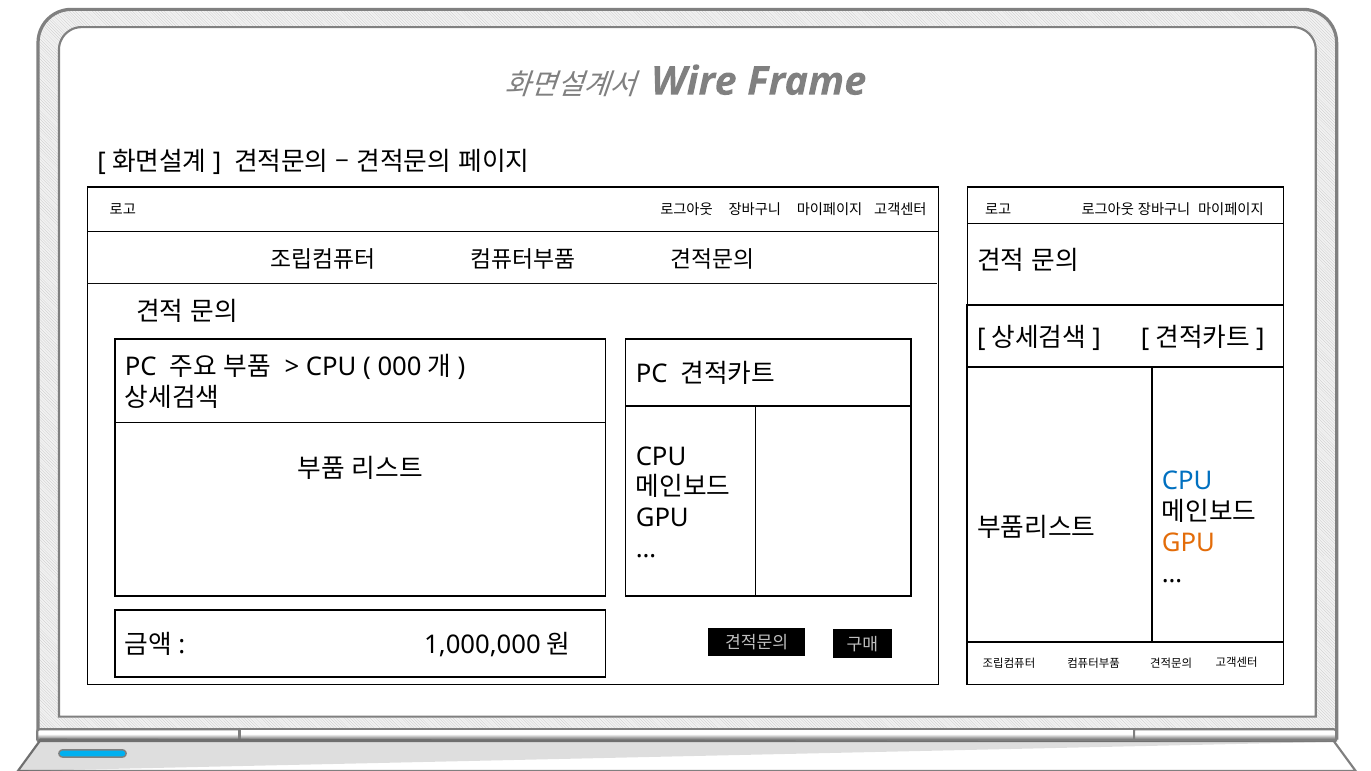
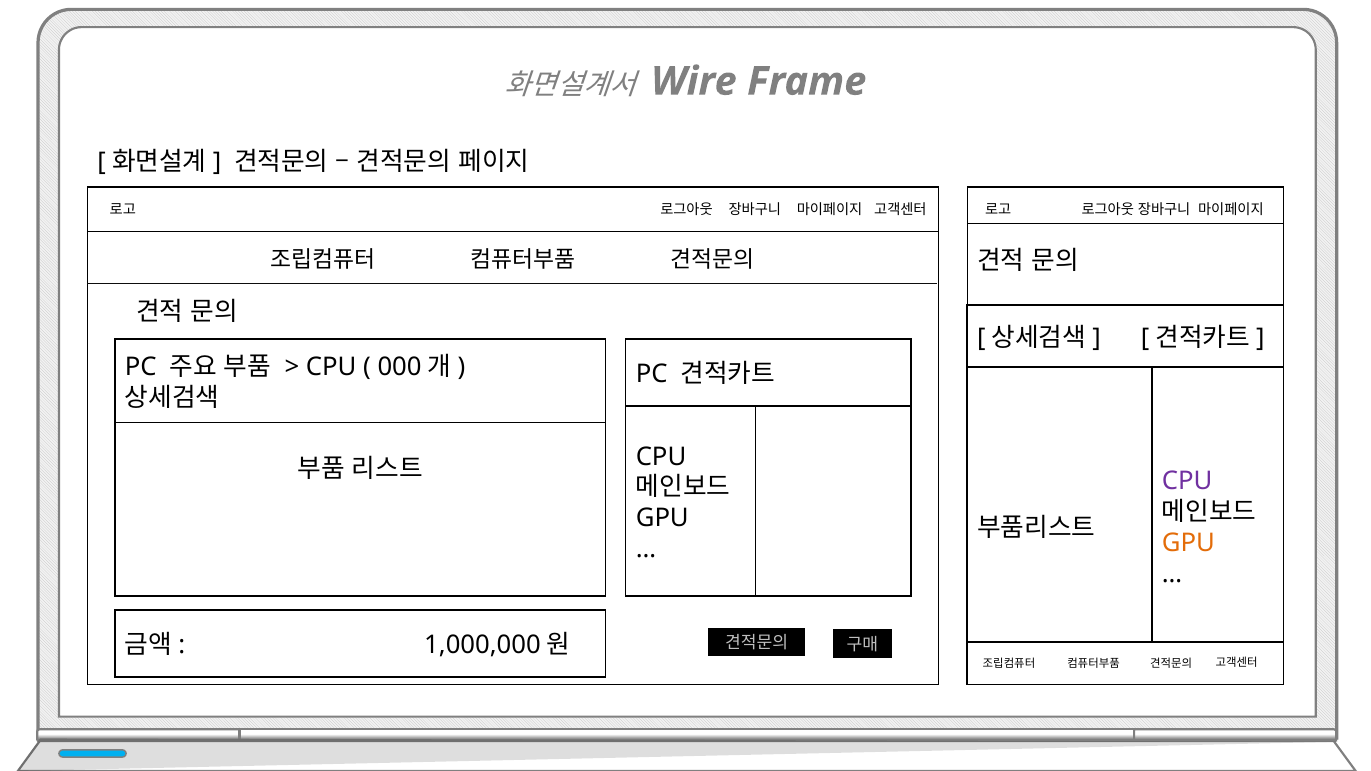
CPU colour: blue -> purple (1187, 481)
